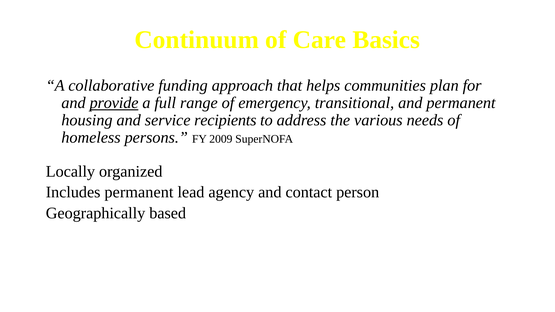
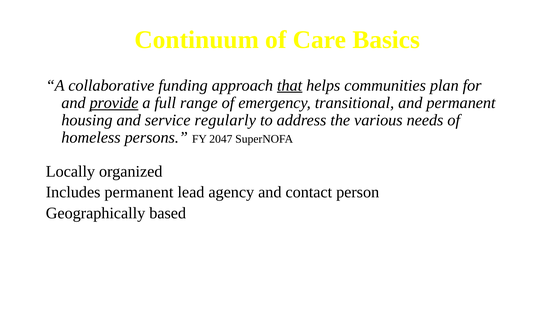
that underline: none -> present (290, 85)
recipients: recipients -> regularly (225, 120)
2009: 2009 -> 2047 (221, 139)
